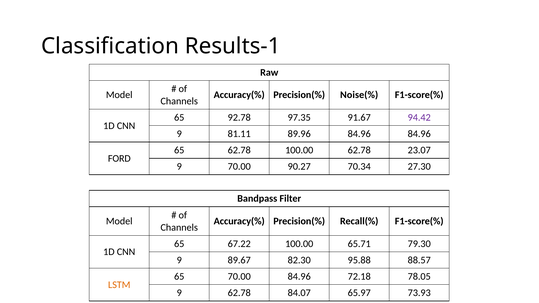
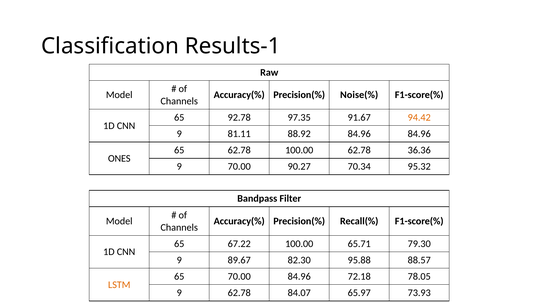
94.42 colour: purple -> orange (419, 118)
89.96: 89.96 -> 88.92 (299, 134)
23.07: 23.07 -> 36.36 (419, 150)
FORD: FORD -> ONES (119, 159)
27.30: 27.30 -> 95.32 (419, 167)
